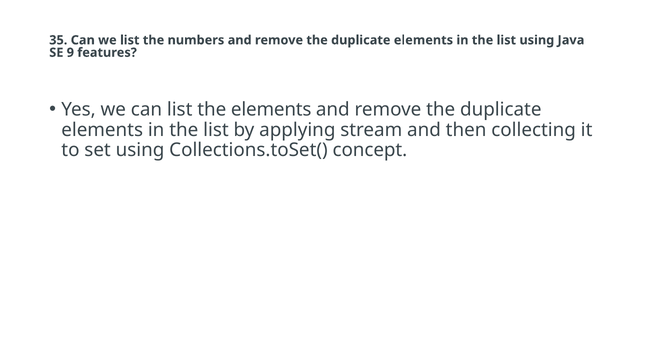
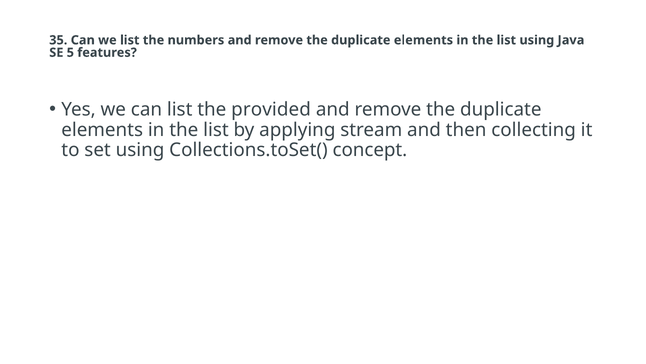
9: 9 -> 5 (70, 52)
the elements: elements -> provided (271, 109)
